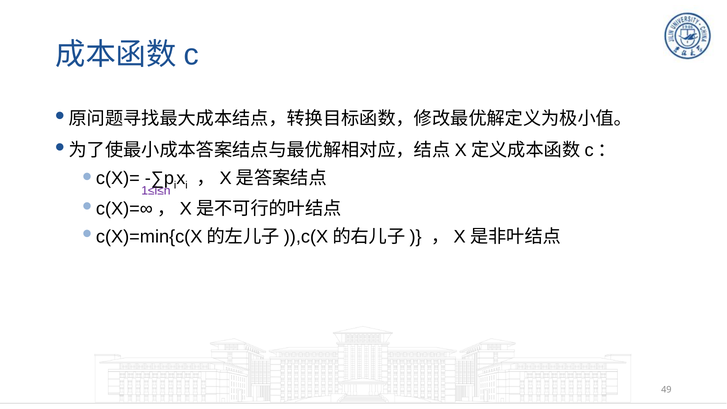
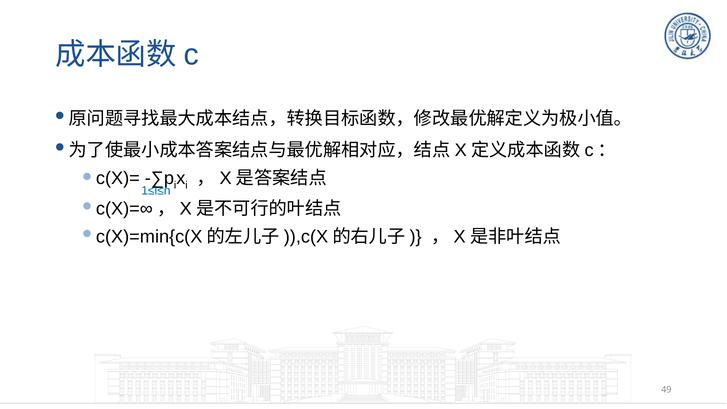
1≤i≤n colour: purple -> blue (156, 191)
